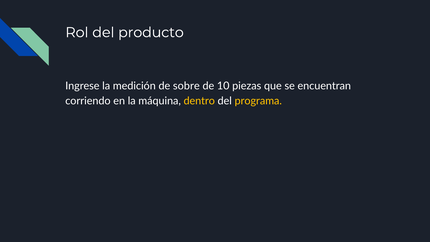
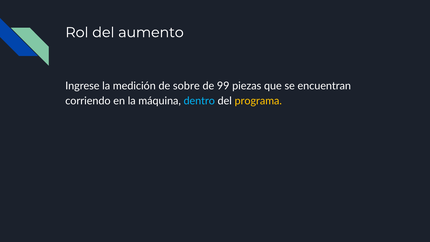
producto: producto -> aumento (151, 32)
10: 10 -> 99 (223, 86)
dentro colour: yellow -> light blue (199, 101)
